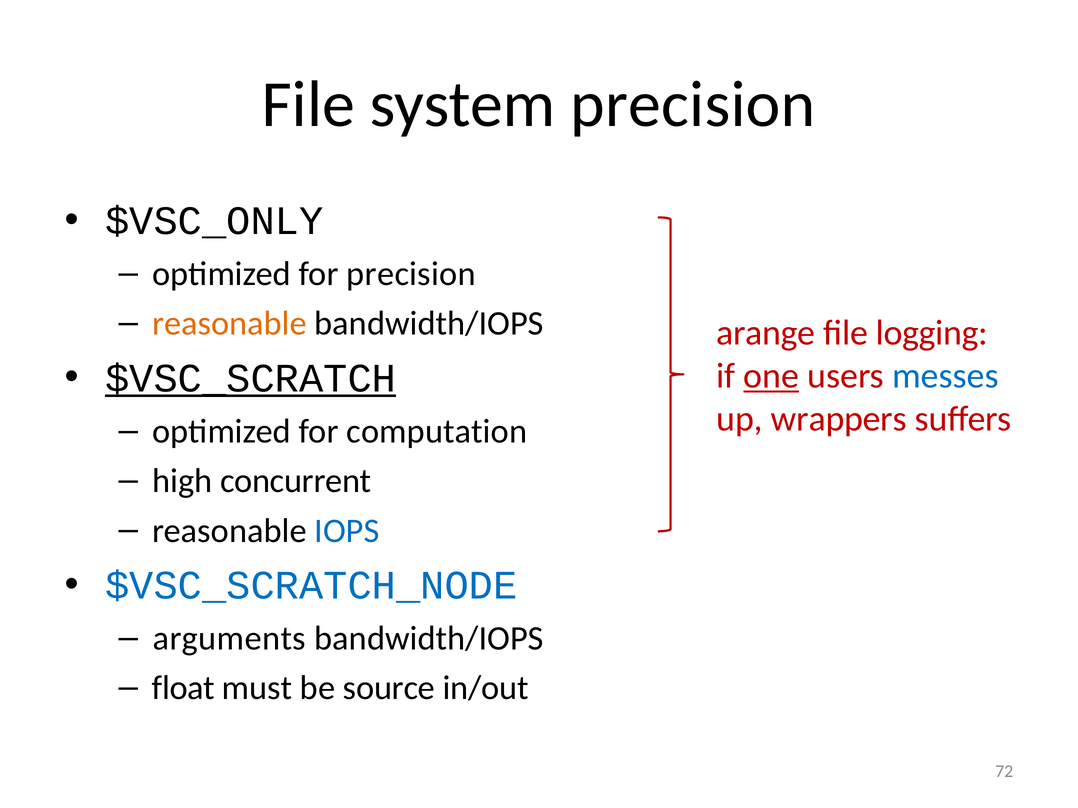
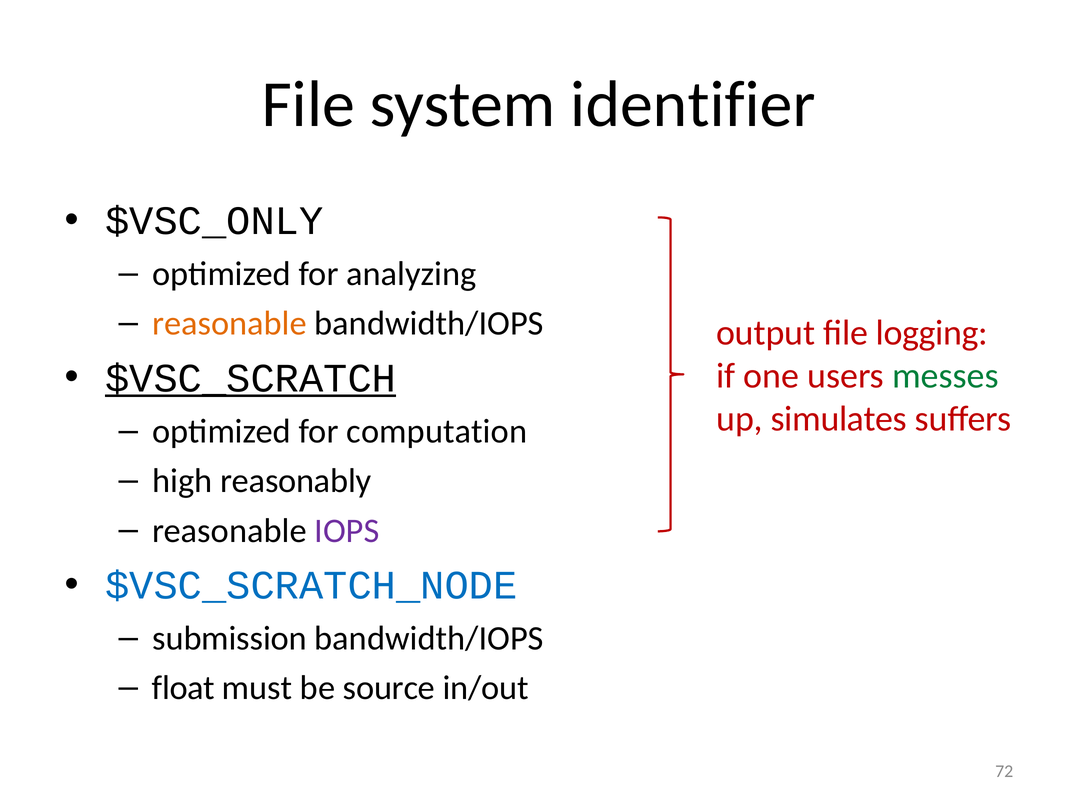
system precision: precision -> identifier (693, 104)
for precision: precision -> analyzing (411, 274)
arange: arange -> output (766, 333)
one underline: present -> none (771, 376)
messes colour: blue -> green (945, 376)
wrappers: wrappers -> simulates (839, 419)
concurrent: concurrent -> reasonably (296, 481)
IOPS colour: blue -> purple (347, 531)
arguments: arguments -> submission (230, 639)
